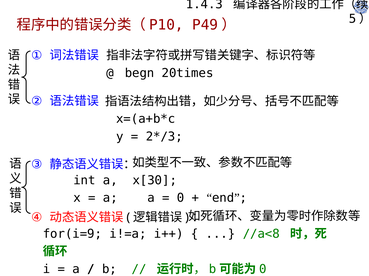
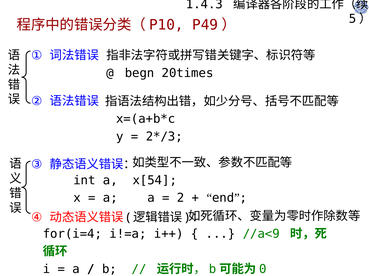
x[30: x[30 -> x[54 (155, 181)
0: 0 -> 2 (181, 198)
for(i=9: for(i=9 -> for(i=4 (72, 234)
//a<8: //a<8 -> //a<9 (261, 234)
